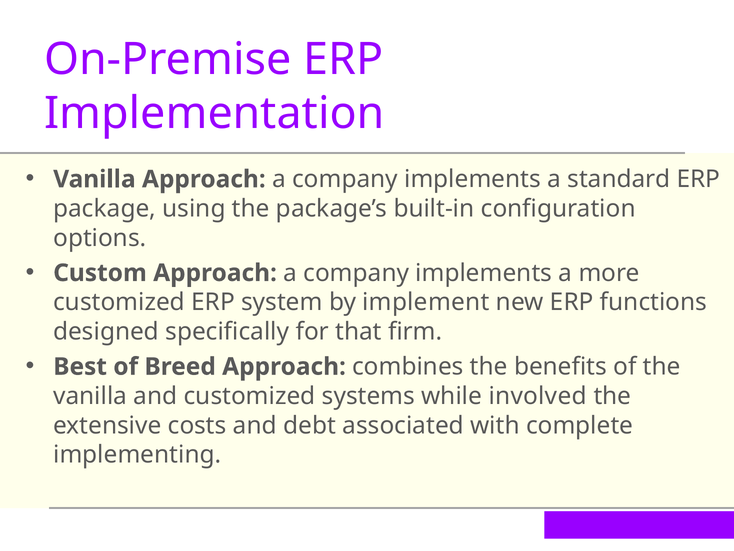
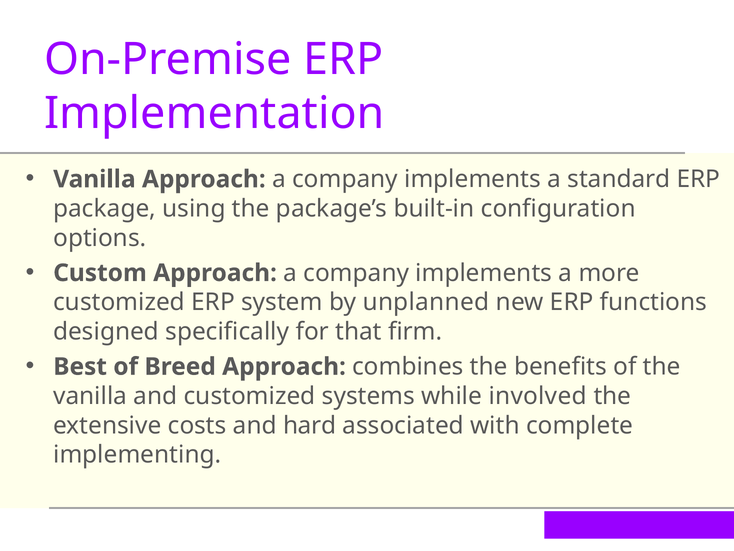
implement: implement -> unplanned (426, 302)
debt: debt -> hard (310, 425)
